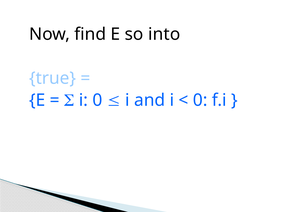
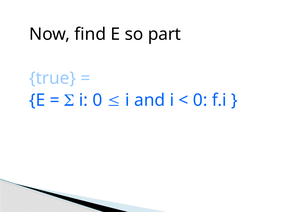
into: into -> part (164, 34)
